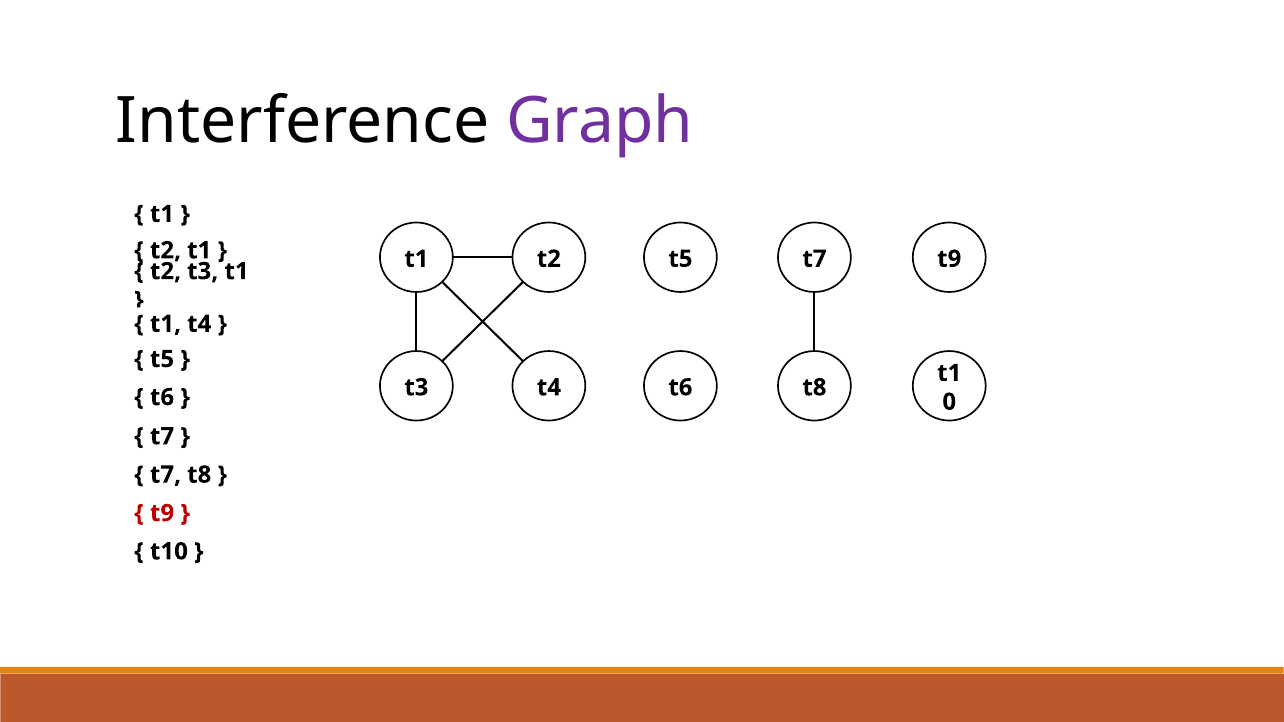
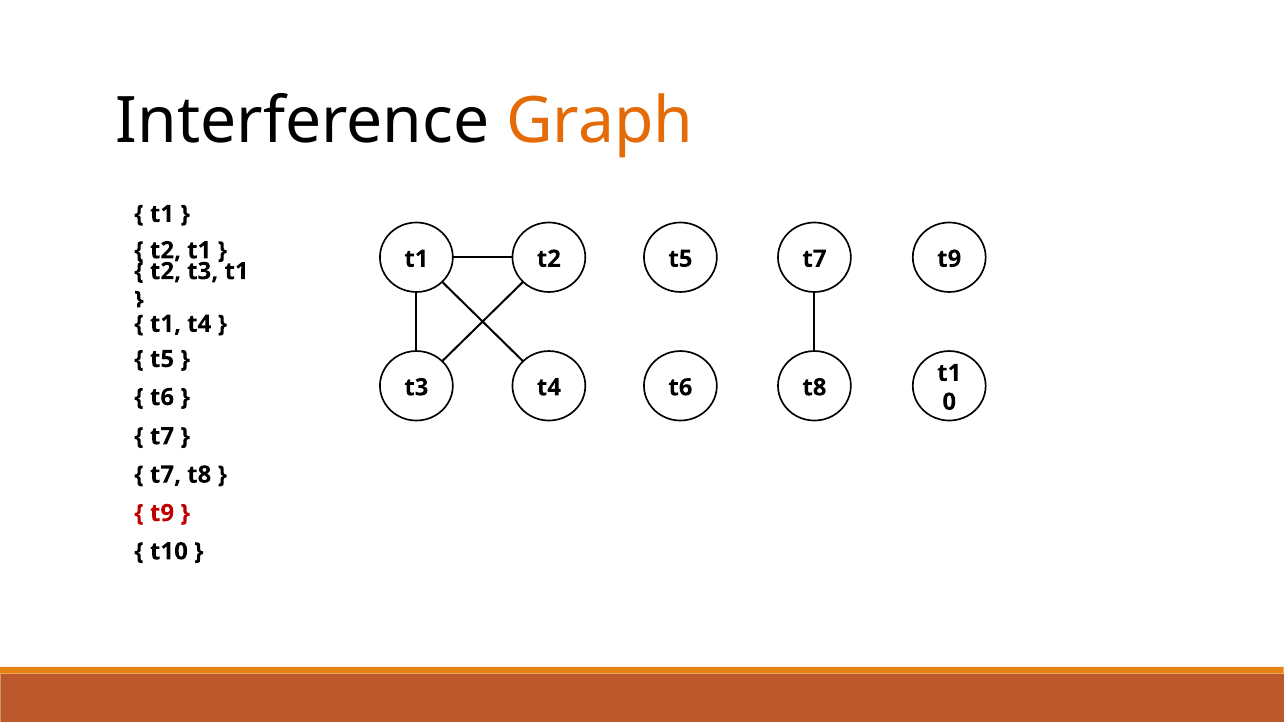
Graph colour: purple -> orange (600, 121)
